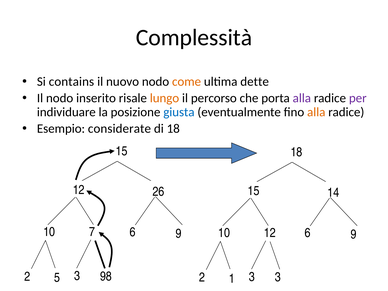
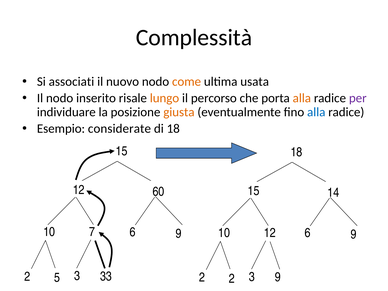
contains: contains -> associati (71, 82)
dette: dette -> usata (255, 82)
alla colour: purple -> orange (302, 98)
giusta colour: blue -> orange (179, 112)
alla colour: orange -> blue (316, 112)
26: 26 -> 60 (158, 192)
98: 98 -> 33 (106, 276)
3 3: 3 -> 9 (278, 277)
2 1: 1 -> 2 (232, 279)
